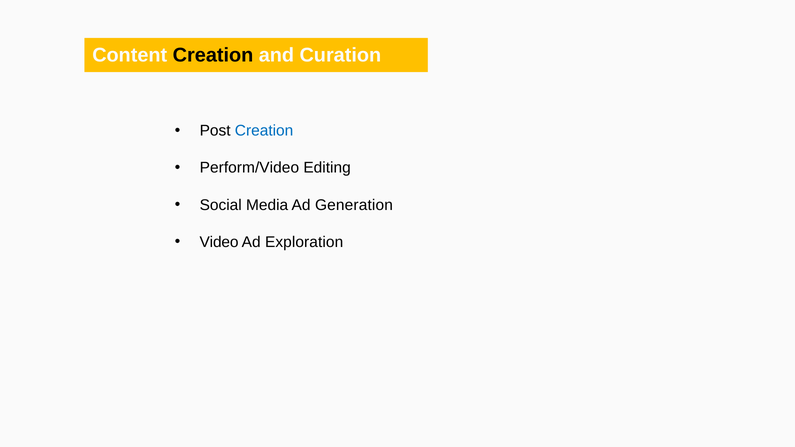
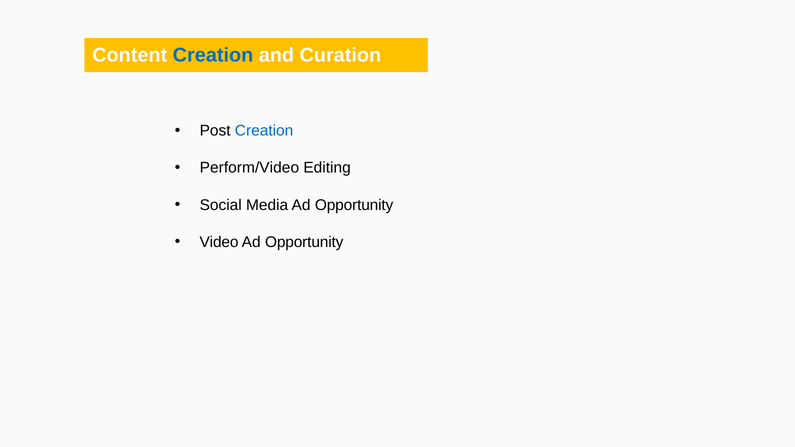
Creation colour: black -> blue (213, 55)
Media Ad Generation: Generation -> Opportunity (354, 205)
Exploration: Exploration -> Opportunity (304, 242)
